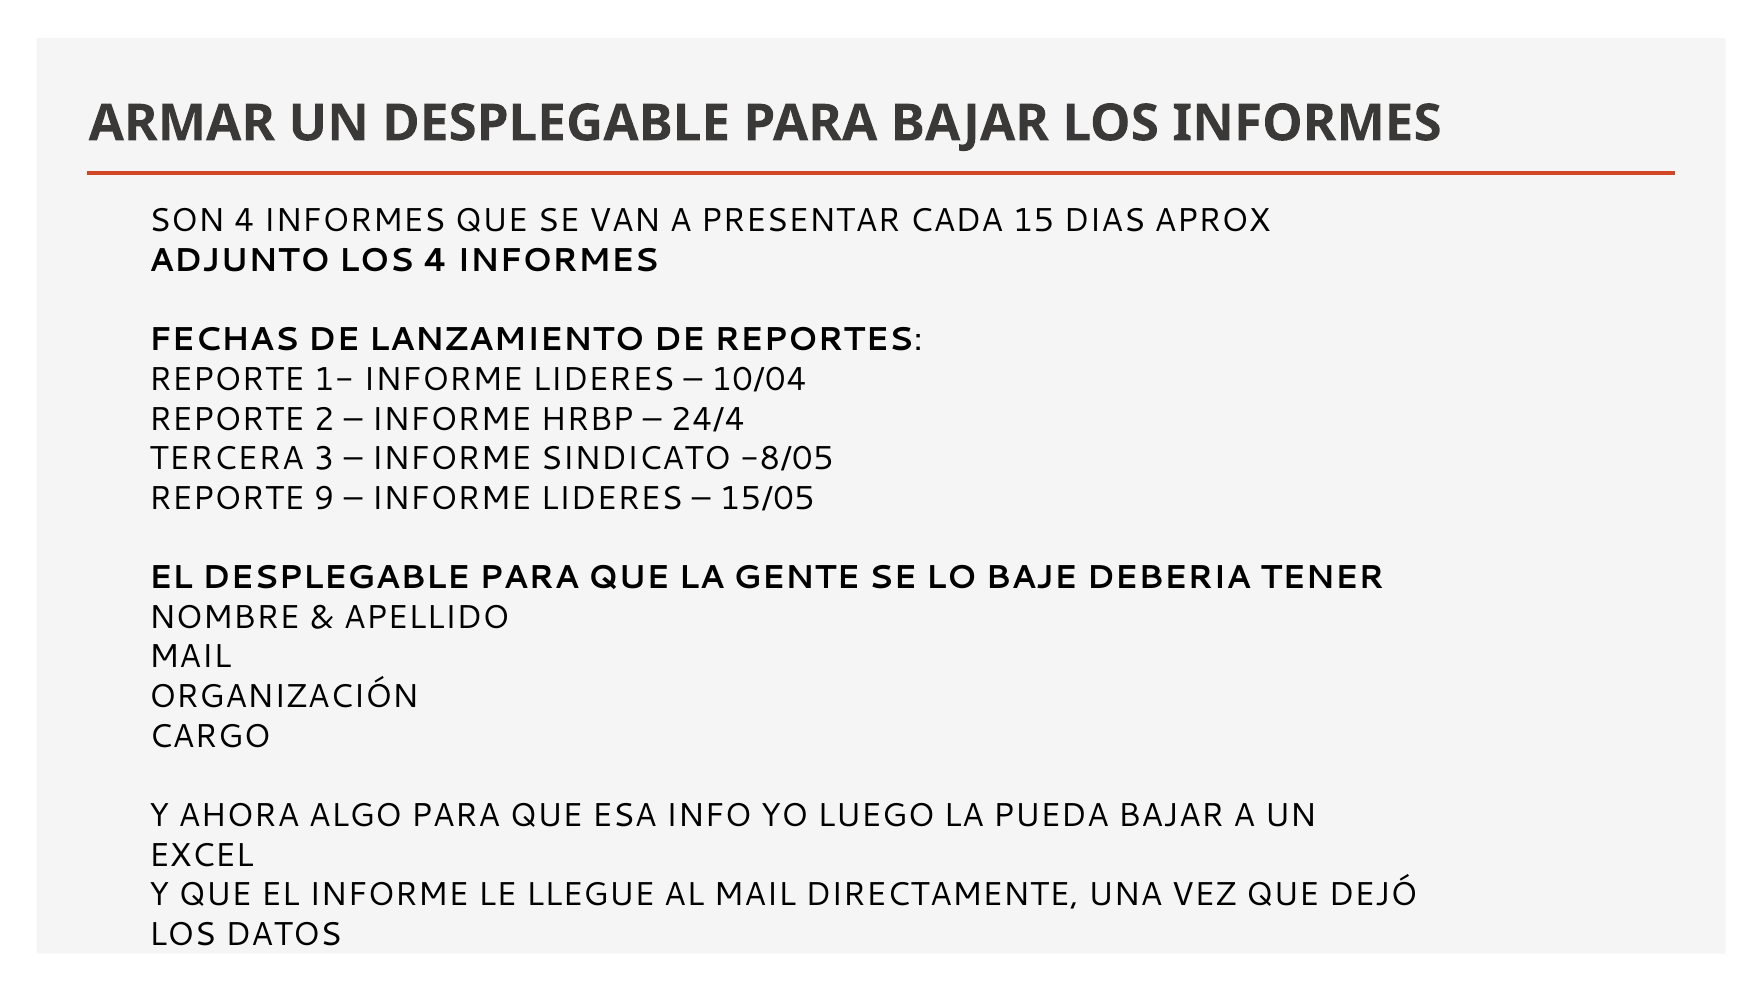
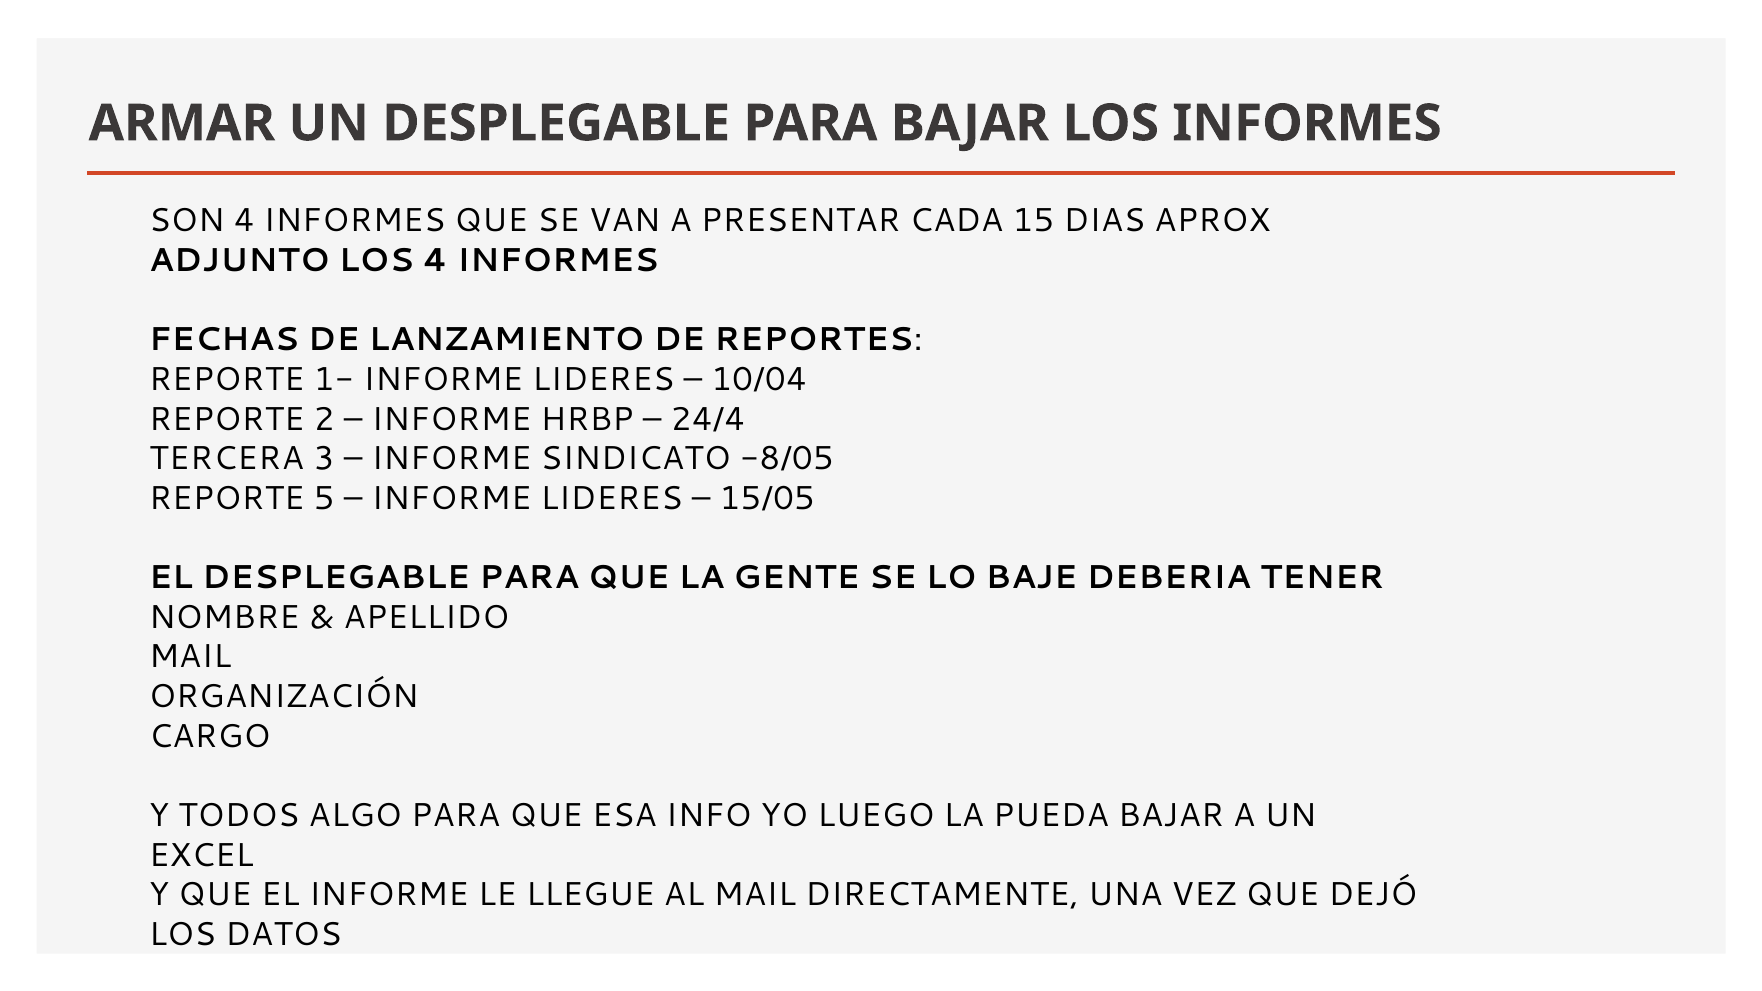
9: 9 -> 5 (324, 499)
AHORA: AHORA -> TODOS (239, 816)
